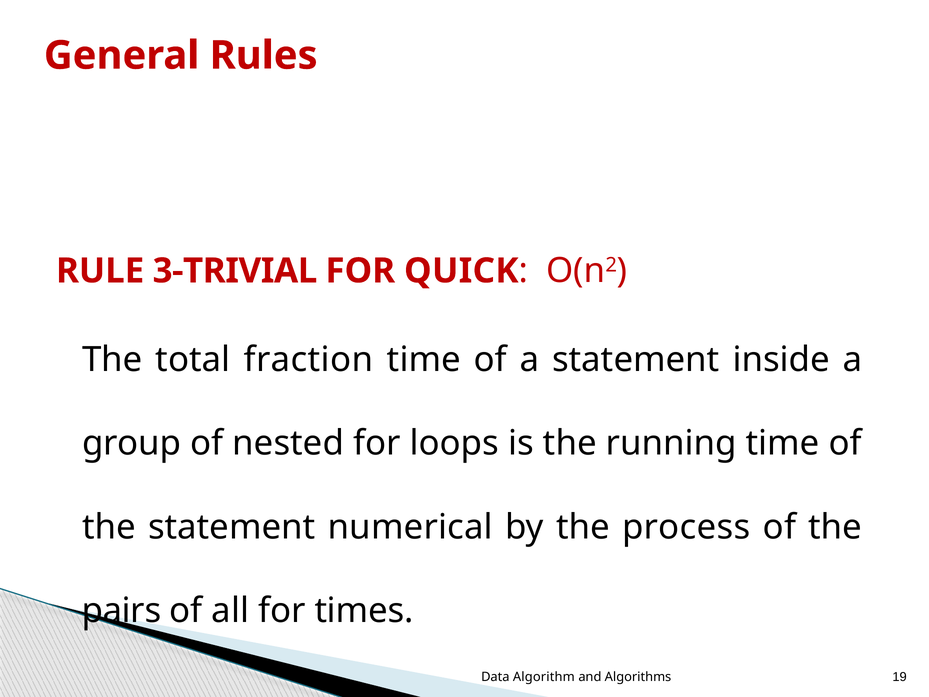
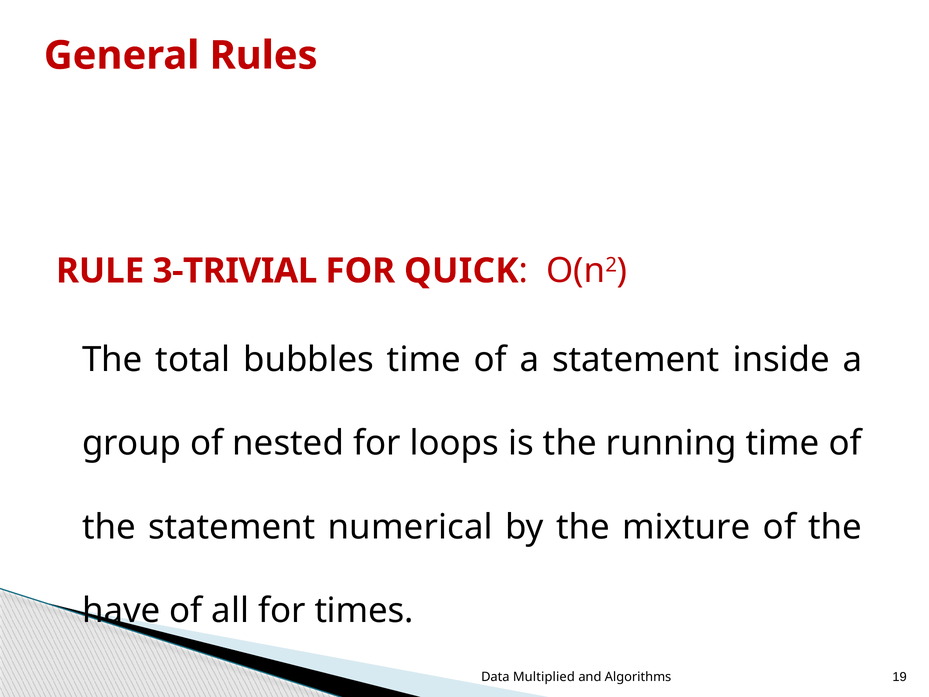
fraction: fraction -> bubbles (309, 360)
process: process -> mixture (686, 527)
pairs: pairs -> have (121, 611)
Algorithm: Algorithm -> Multiplied (544, 677)
